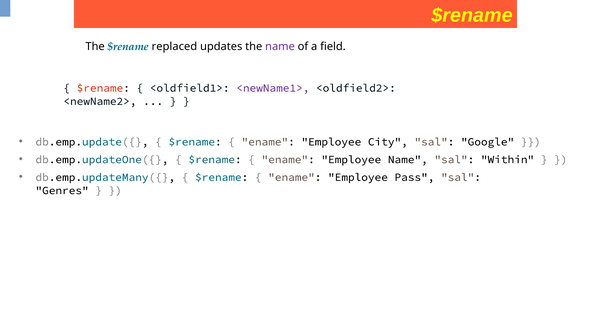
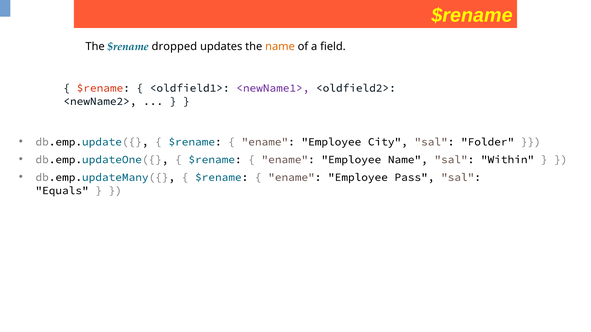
replaced: replaced -> dropped (174, 47)
name colour: purple -> orange (280, 47)
Google: Google -> Folder (488, 142)
Genres: Genres -> Equals (62, 191)
